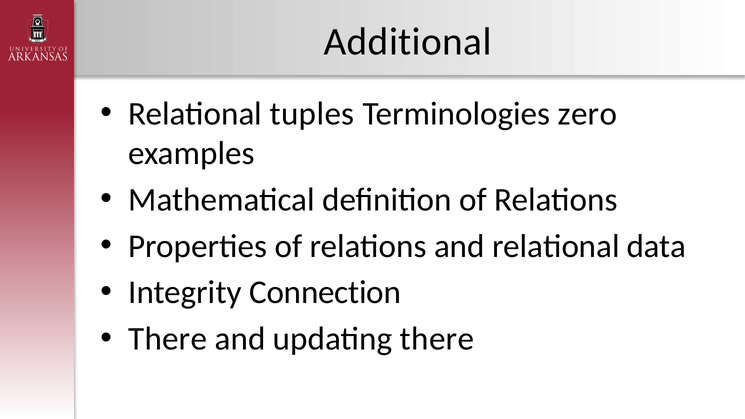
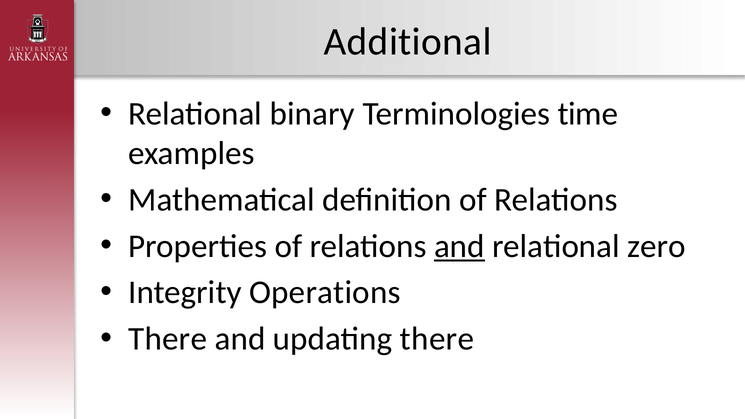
tuples: tuples -> binary (312, 114)
zero: zero -> time (588, 114)
and underline: none -> present (459, 246)
data: data -> zero (656, 246)
Connection: Connection -> Operations (325, 293)
